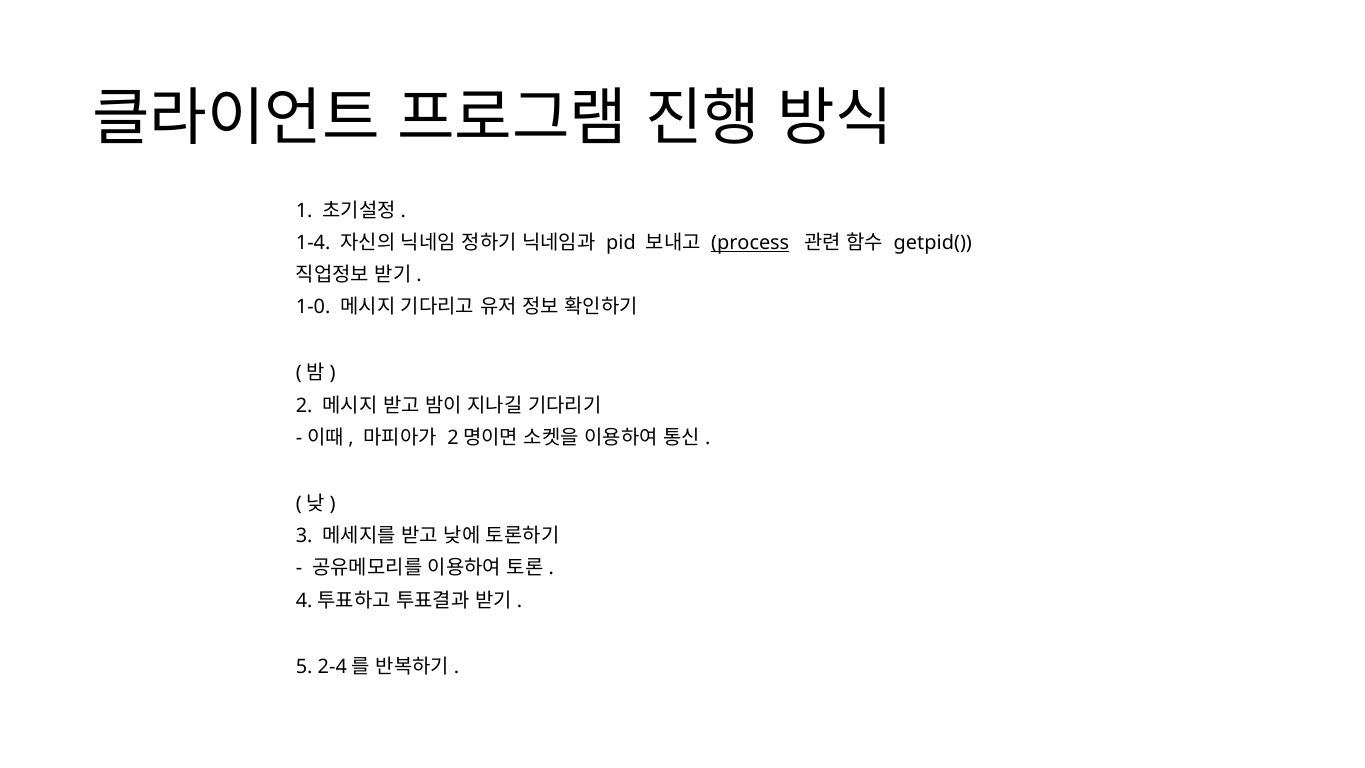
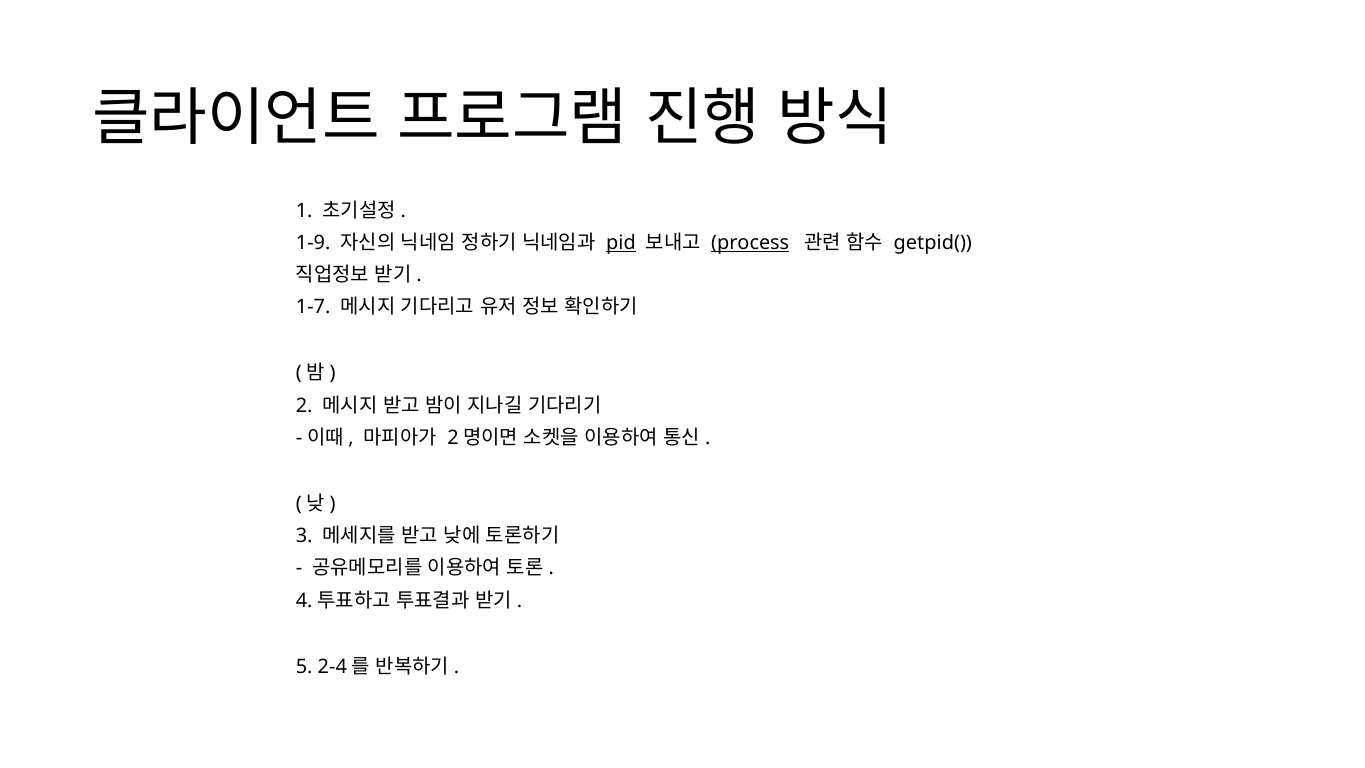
1-4: 1-4 -> 1-9 (313, 243)
pid underline: none -> present (621, 243)
1-0: 1-0 -> 1-7 (313, 307)
